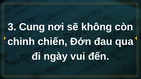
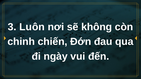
Cung: Cung -> Luôn (32, 27)
